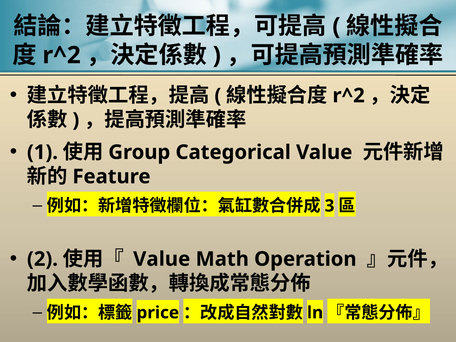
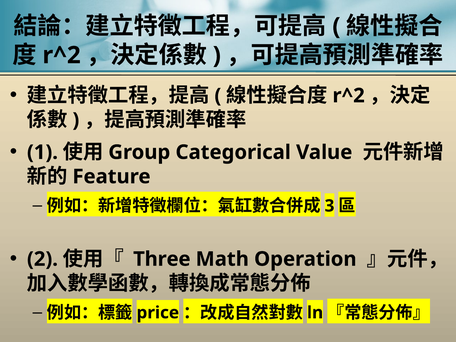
Value: Value -> Three (162, 259)
